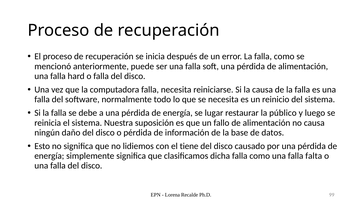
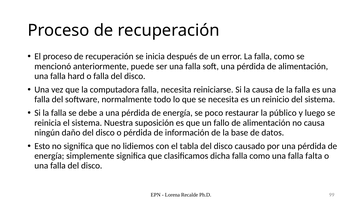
lugar: lugar -> poco (214, 113)
tiene: tiene -> tabla (189, 146)
